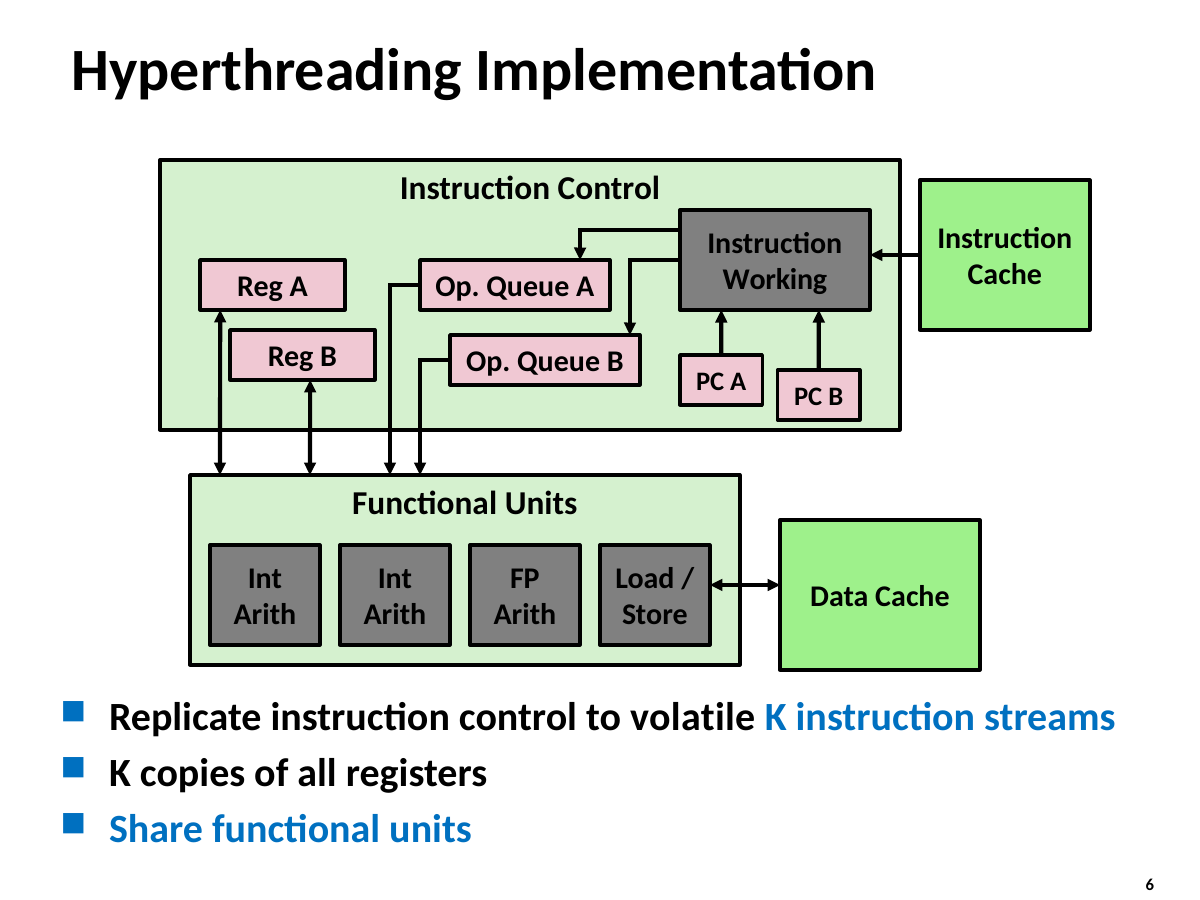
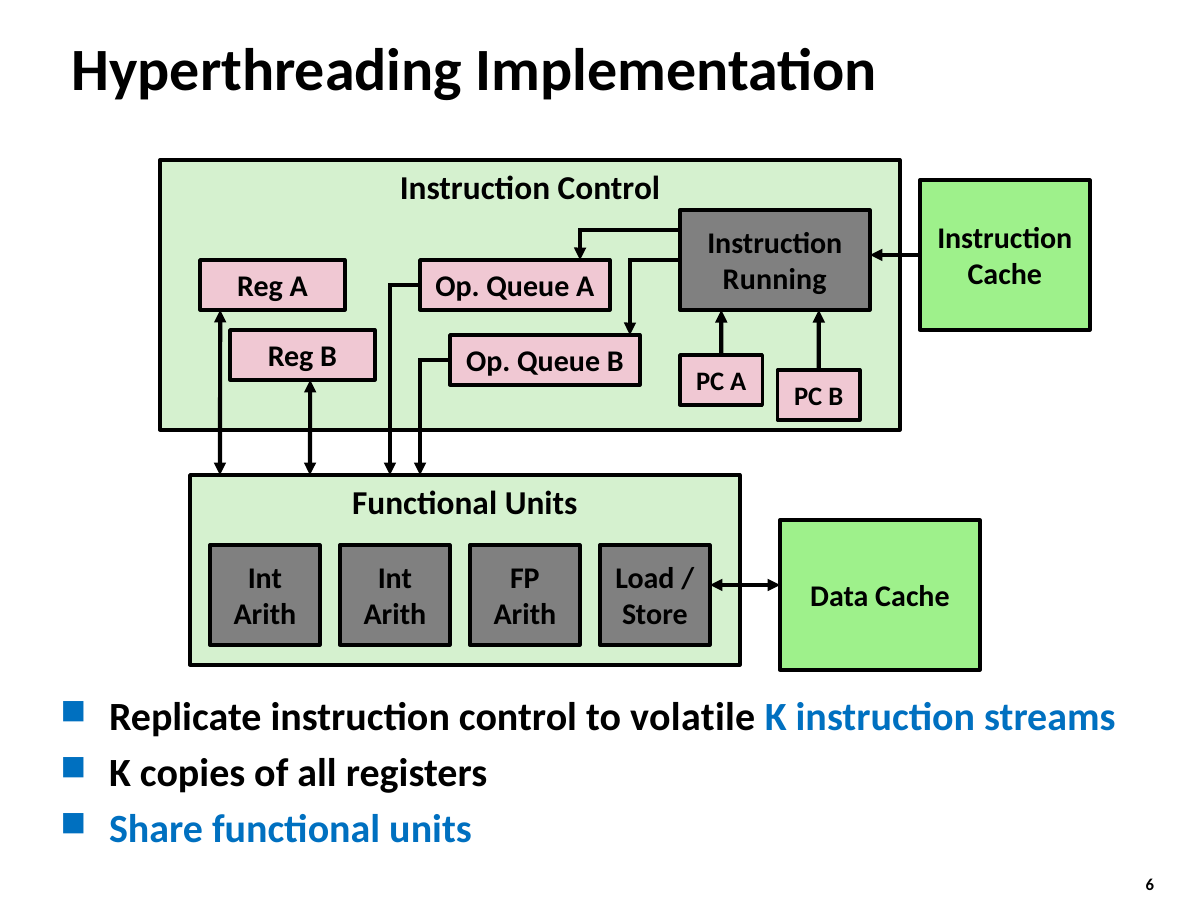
Working: Working -> Running (775, 280)
